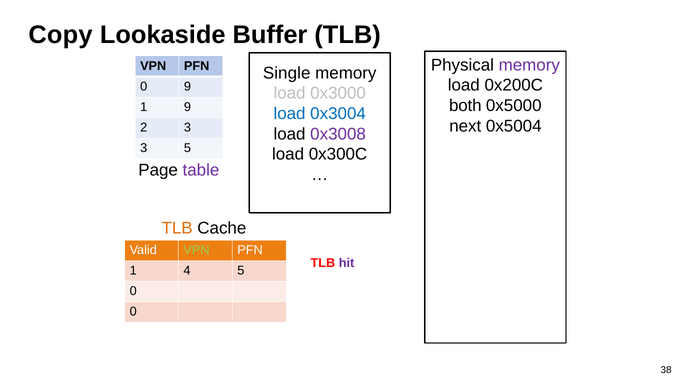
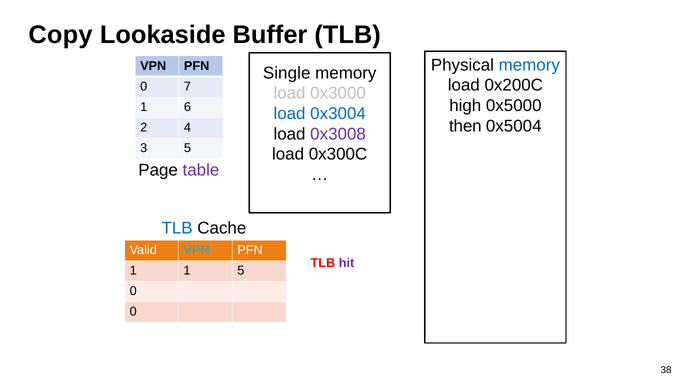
memory colour: purple -> blue (529, 65)
0 9: 9 -> 7 (188, 86)
both: both -> high (465, 106)
1 9: 9 -> 6 (188, 107)
next: next -> then (465, 126)
2 3: 3 -> 4 (188, 128)
TLB colour: orange -> blue (177, 228)
VPN colour: light green -> light blue (197, 250)
1 4: 4 -> 1 (187, 271)
